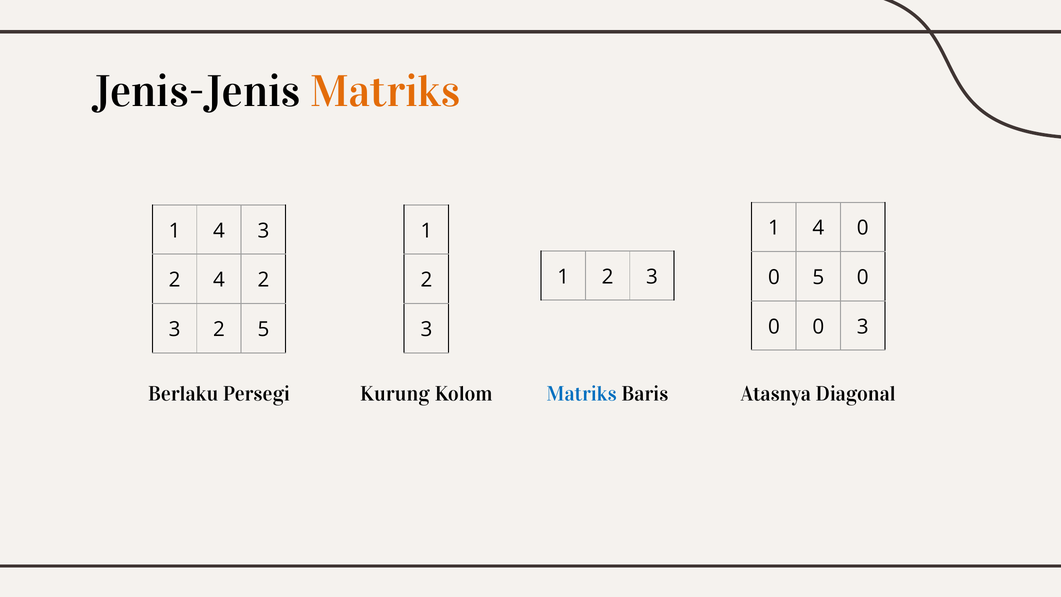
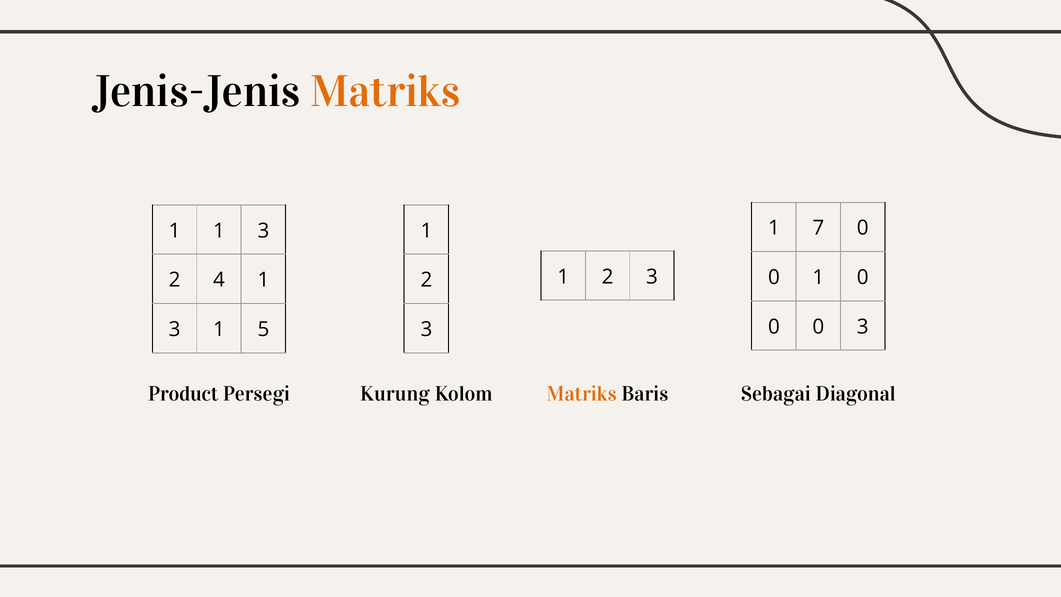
4: 4 -> 7 (818, 228)
4: 4 -> 1 (219, 231)
0 5: 5 -> 1 (818, 277)
4 2: 2 -> 1 (263, 280)
2: 2 -> 1 (219, 329)
Berlaku: Berlaku -> Product (183, 394)
Matriks colour: blue -> orange (582, 394)
Atasnya: Atasnya -> Sebagai (776, 394)
